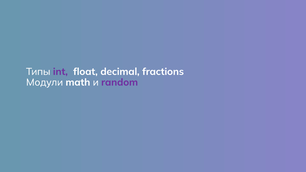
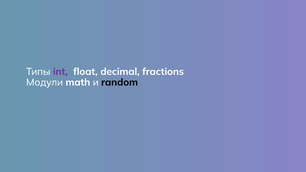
random colour: purple -> black (120, 82)
